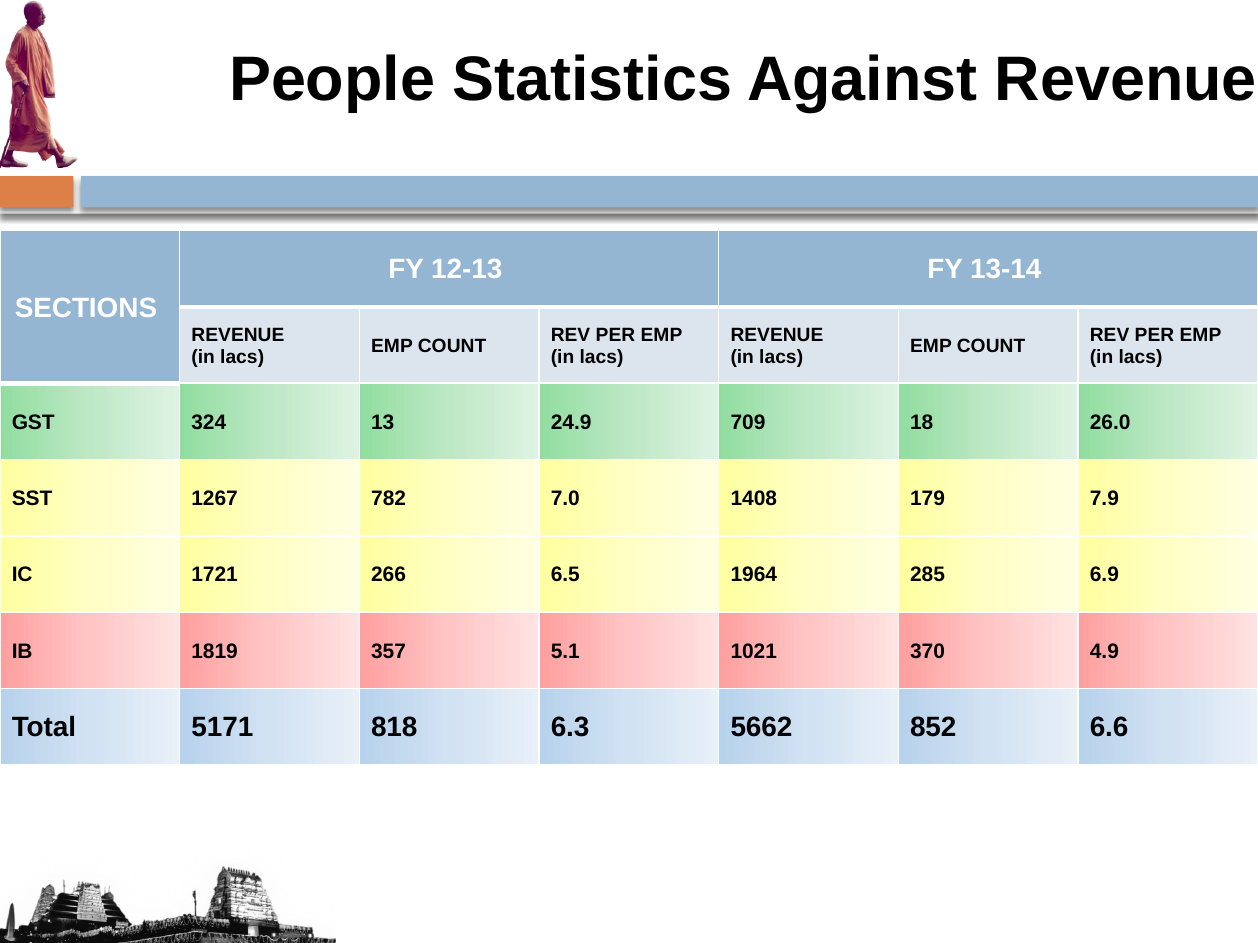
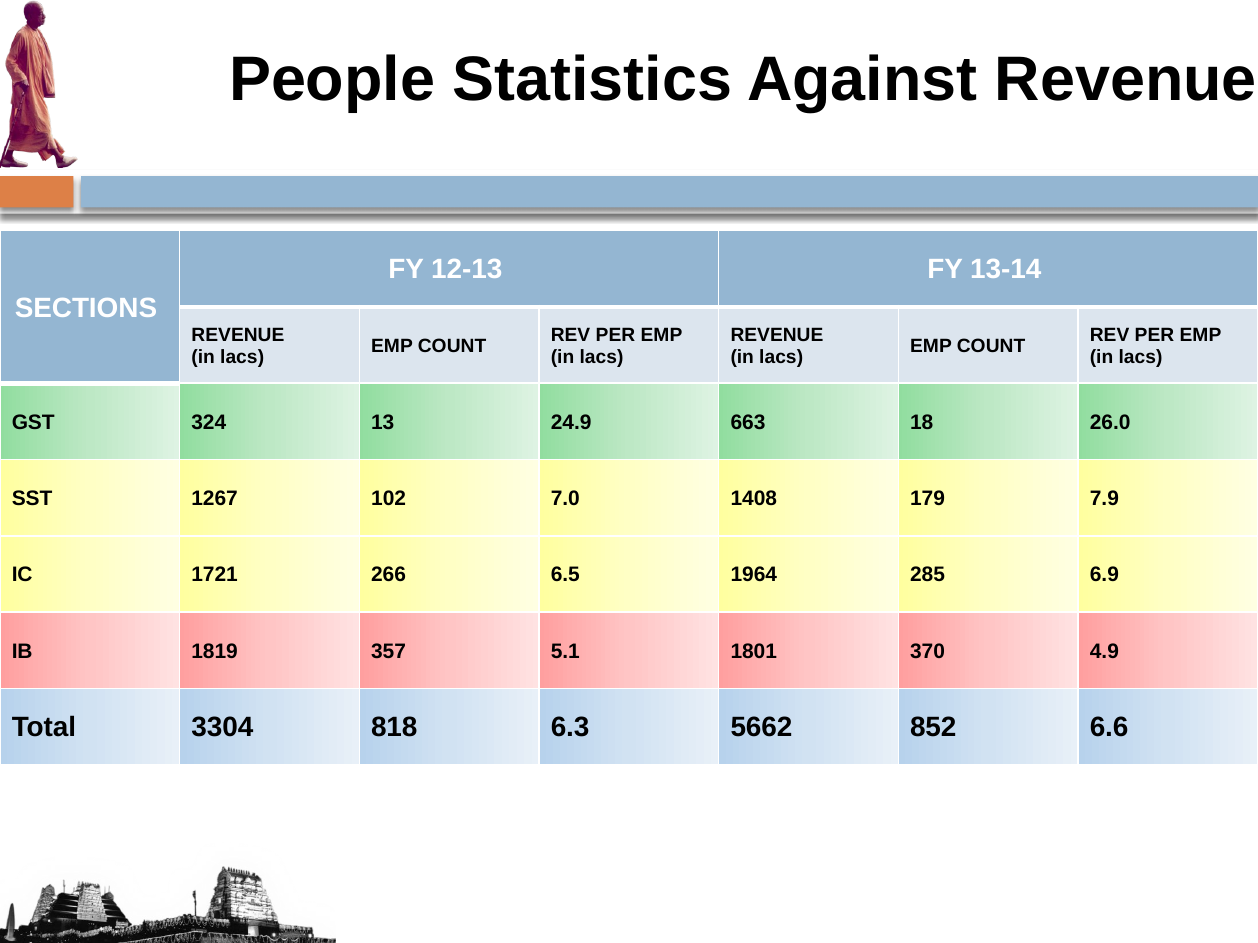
709: 709 -> 663 (748, 423)
782: 782 -> 102 (389, 499)
1021: 1021 -> 1801 (754, 652)
5171: 5171 -> 3304 (222, 728)
